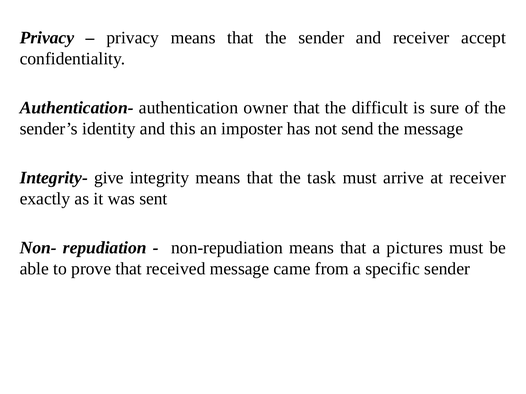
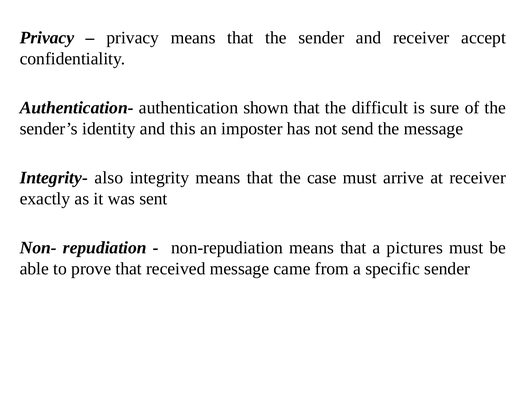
owner: owner -> shown (266, 108)
give: give -> also (109, 178)
task: task -> case (322, 178)
